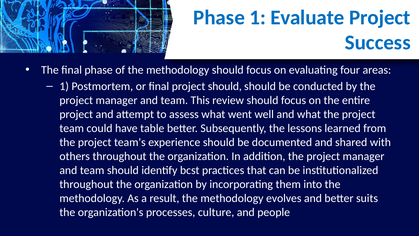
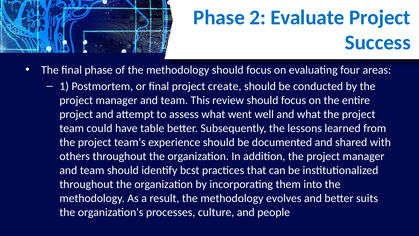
Phase 1: 1 -> 2 (258, 17)
project should: should -> create (225, 86)
